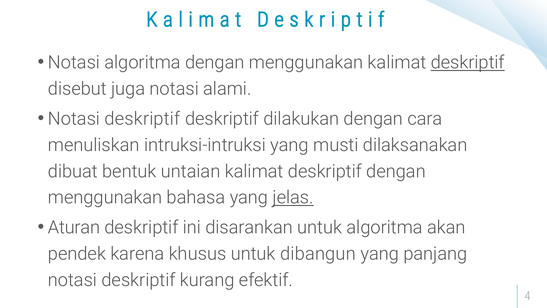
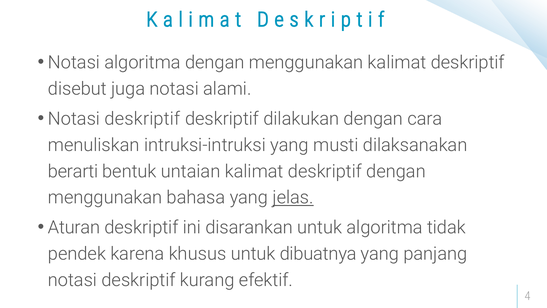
deskriptif underline: present -> none (468, 62)
dibuat: dibuat -> berarti (73, 171)
akan: akan -> tidak (446, 227)
dibangun: dibangun -> dibuatnya (318, 254)
